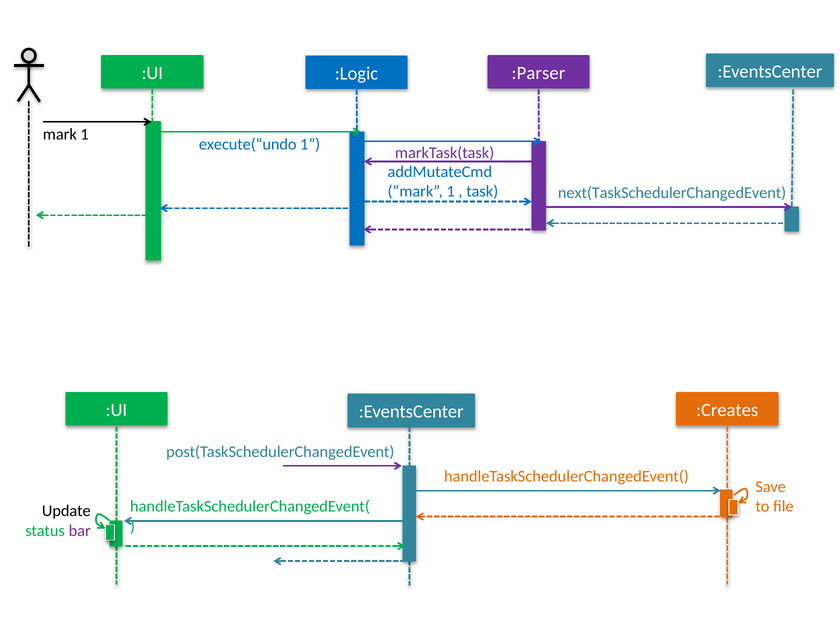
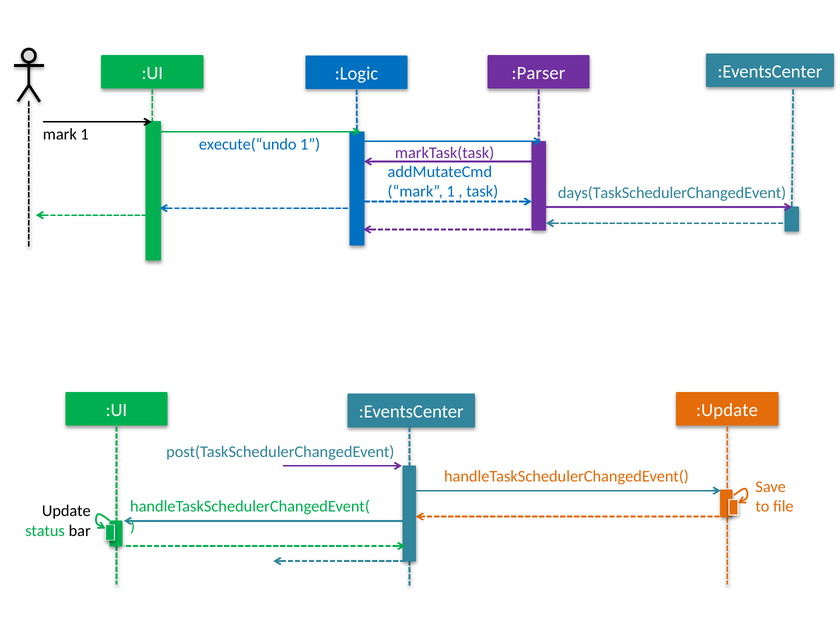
next(TaskSchedulerChangedEvent: next(TaskSchedulerChangedEvent -> days(TaskSchedulerChangedEvent (672, 193)
:Creates: :Creates -> :Update (727, 410)
bar colour: purple -> black (80, 531)
